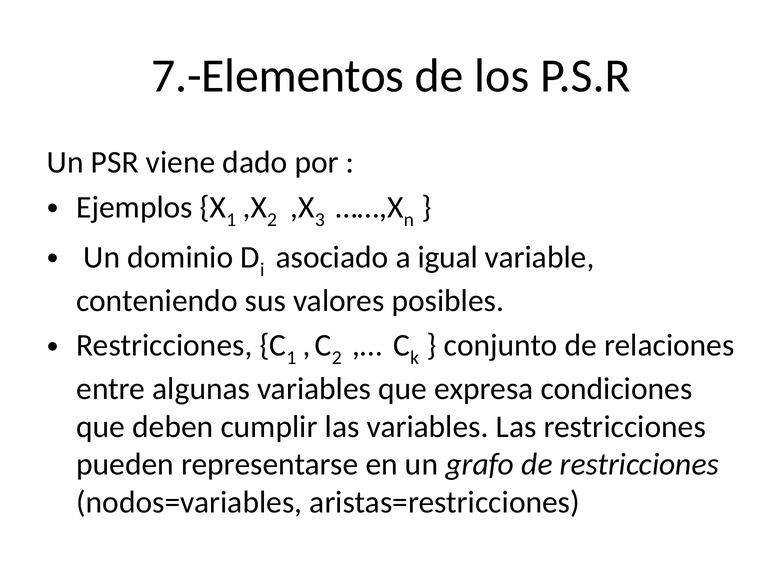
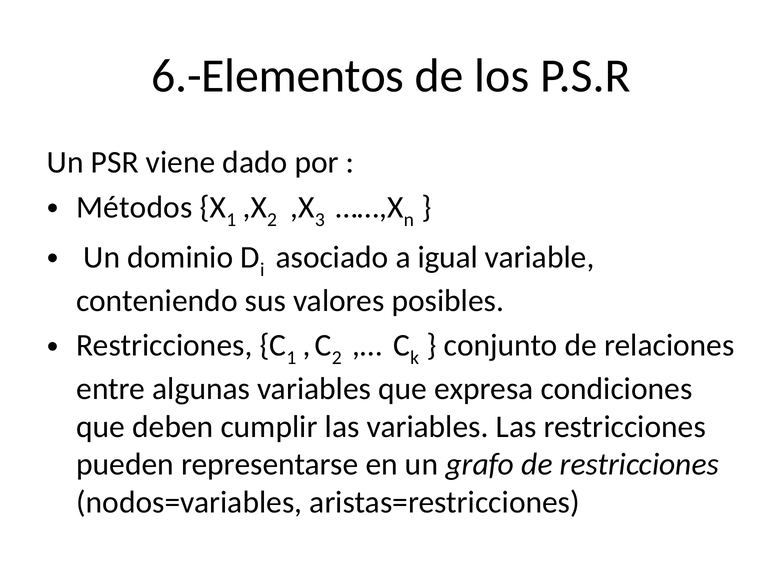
7.-Elementos: 7.-Elementos -> 6.-Elementos (278, 76)
Ejemplos: Ejemplos -> Métodos (134, 207)
